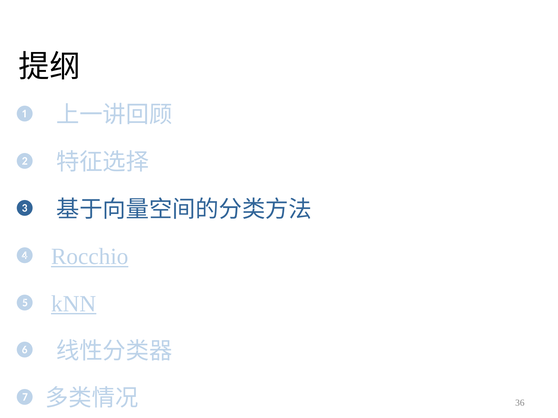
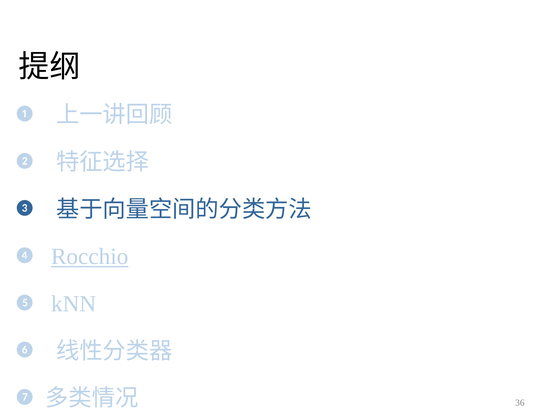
kNN underline: present -> none (74, 304)
